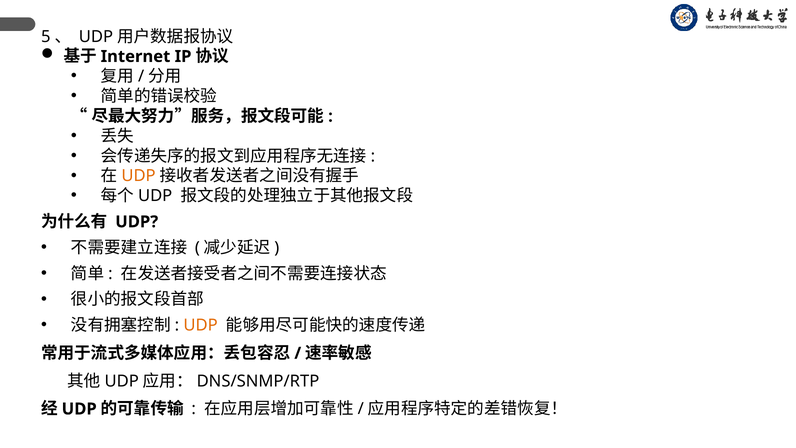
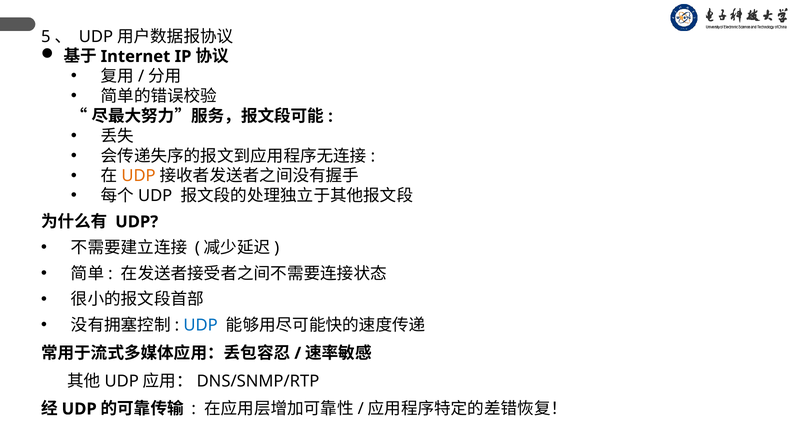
UDP colour: orange -> blue (201, 325)
